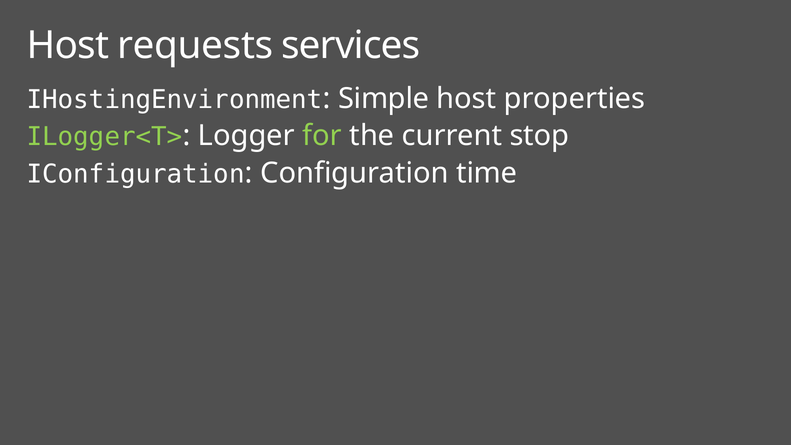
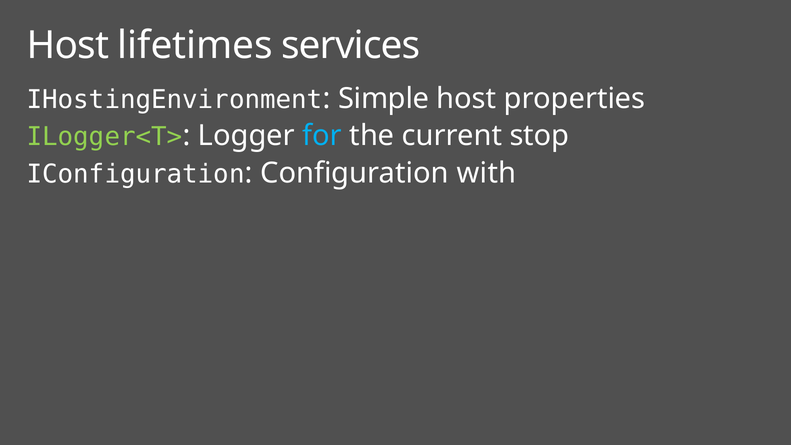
requests: requests -> lifetimes (195, 45)
for colour: light green -> light blue (322, 136)
time: time -> with (487, 173)
